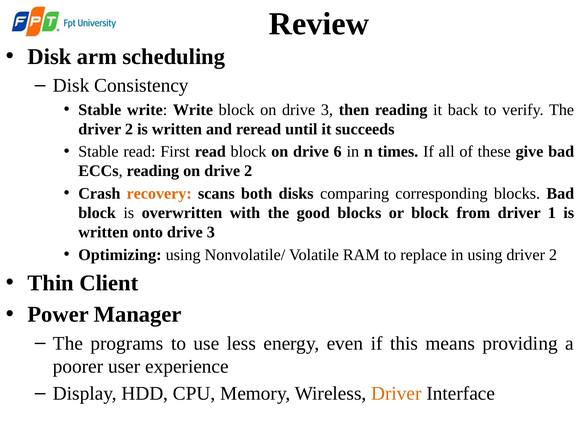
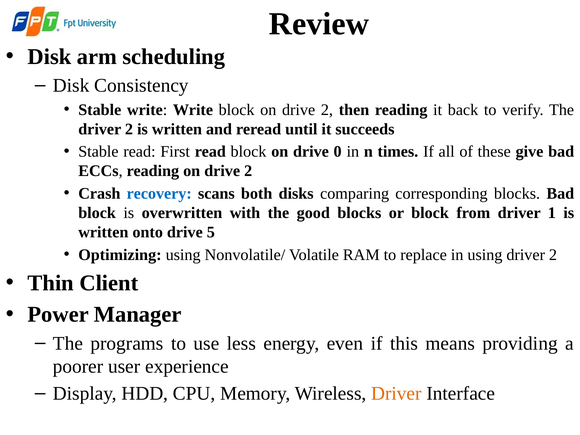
block on drive 3: 3 -> 2 (327, 110)
6: 6 -> 0 (338, 152)
recovery colour: orange -> blue (159, 194)
onto drive 3: 3 -> 5 (211, 232)
